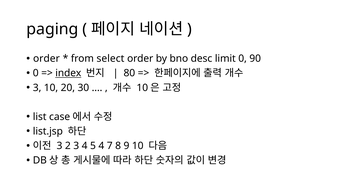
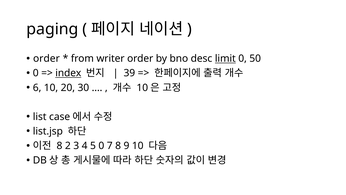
select: select -> writer (111, 58)
limit underline: none -> present (225, 58)
90: 90 -> 50 (255, 58)
80: 80 -> 39 (129, 73)
3: 3 -> 6 (37, 88)
3: 3 -> 8 (59, 146)
5 4: 4 -> 0 (101, 146)
